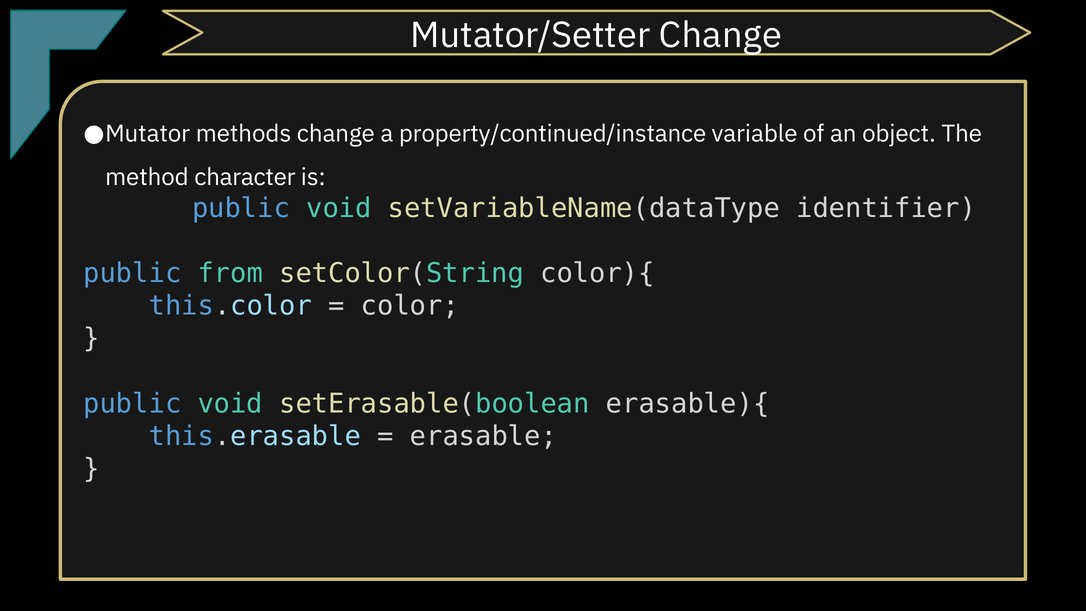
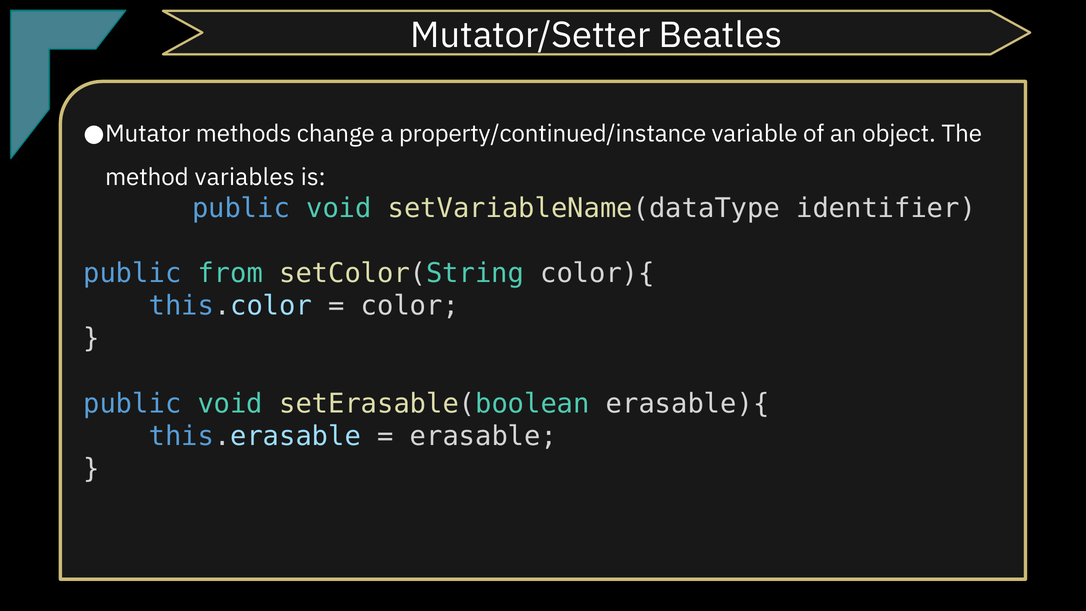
Mutator/Setter Change: Change -> Beatles (721, 35)
character: character -> variables (245, 177)
